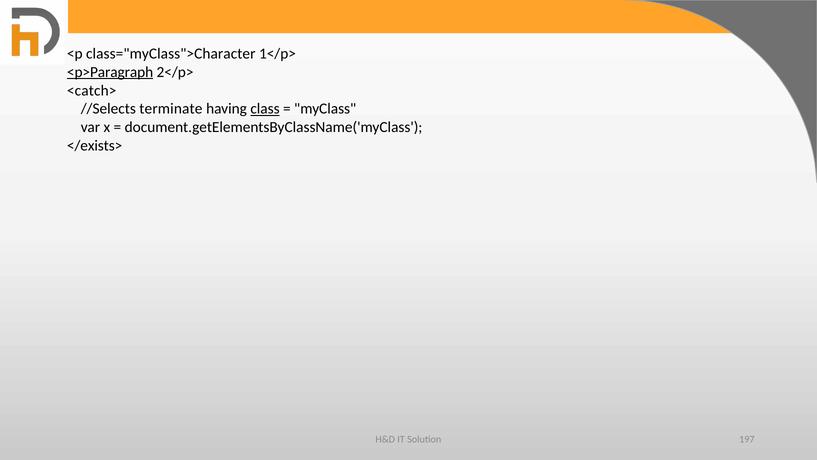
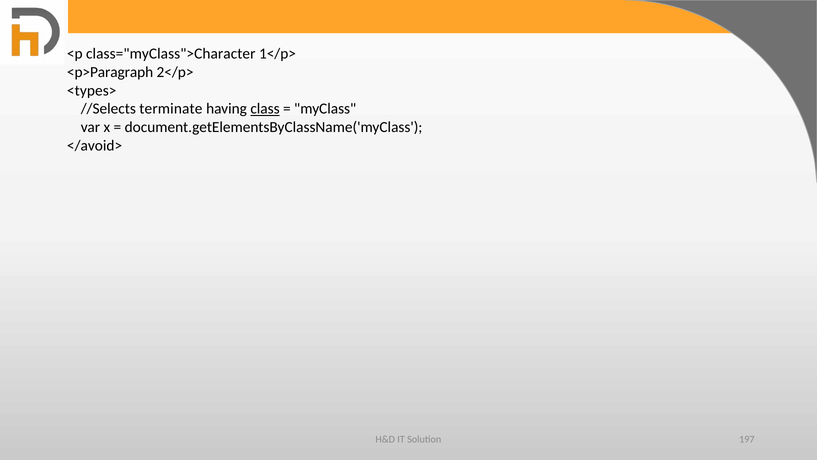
<p>Paragraph underline: present -> none (110, 72)
<catch>: <catch> -> <types> (92, 90)
</exists>: </exists> -> </avoid> (95, 146)
